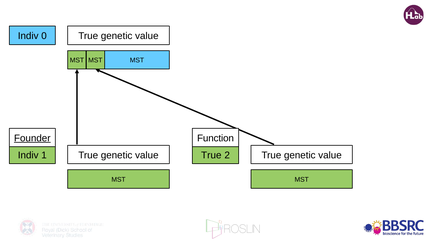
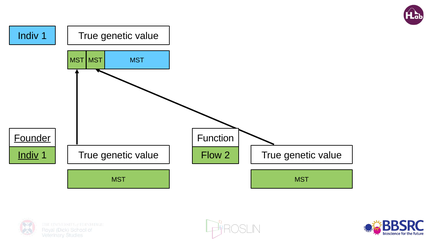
0: 0 -> 1 (44, 36)
Indiv underline: none -> present (28, 155)
True: True -> Flow (211, 155)
